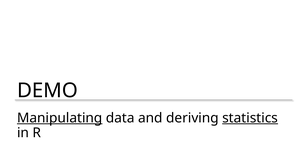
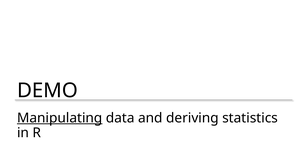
statistics underline: present -> none (250, 118)
